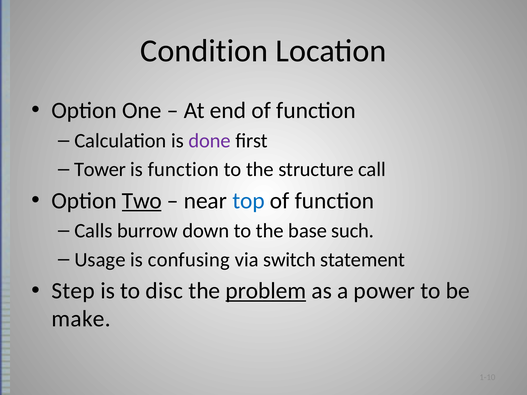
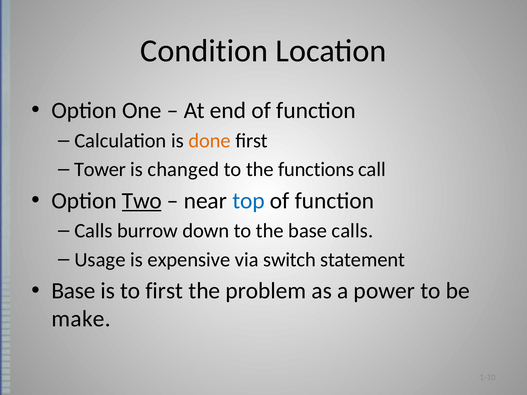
done colour: purple -> orange (210, 141)
is function: function -> changed (183, 170)
structure: structure -> functions (316, 170)
base such: such -> calls (352, 231)
confusing: confusing -> expensive (189, 260)
Step: Step -> Base (73, 291)
to disc: disc -> first (164, 291)
problem underline: present -> none (266, 291)
